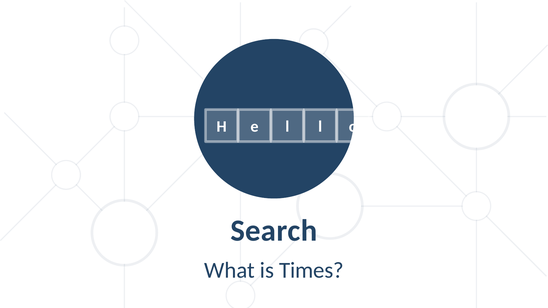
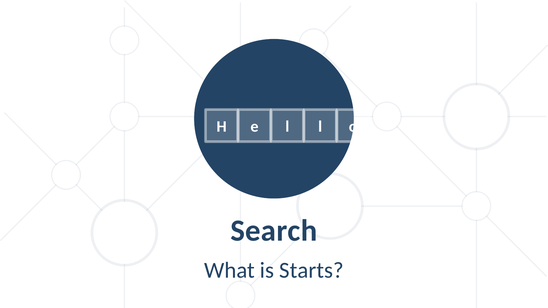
Times: Times -> Starts (311, 271)
